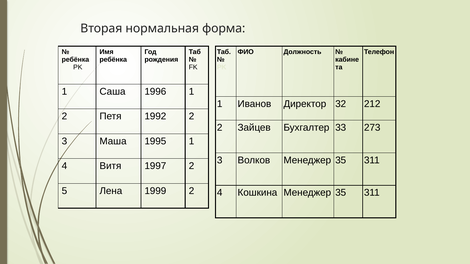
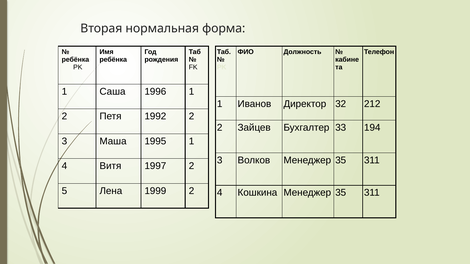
273: 273 -> 194 (372, 128)
